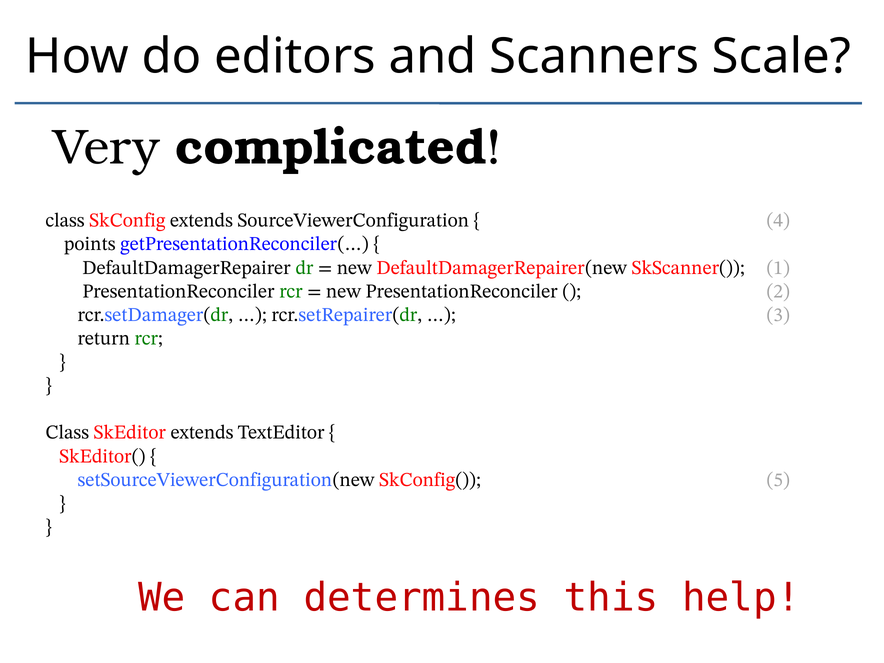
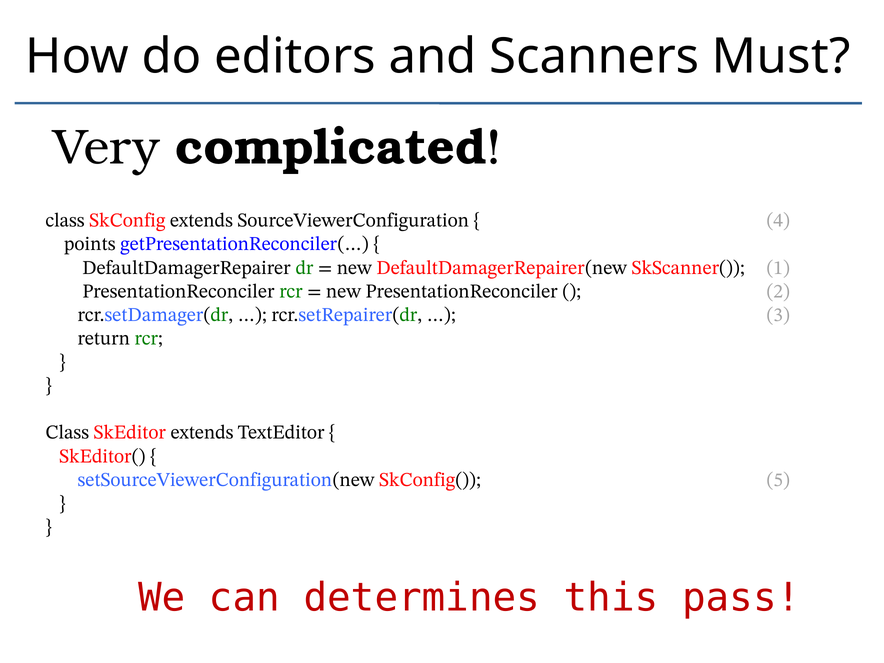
Scale: Scale -> Must (781, 56)
help: help -> pass (741, 598)
